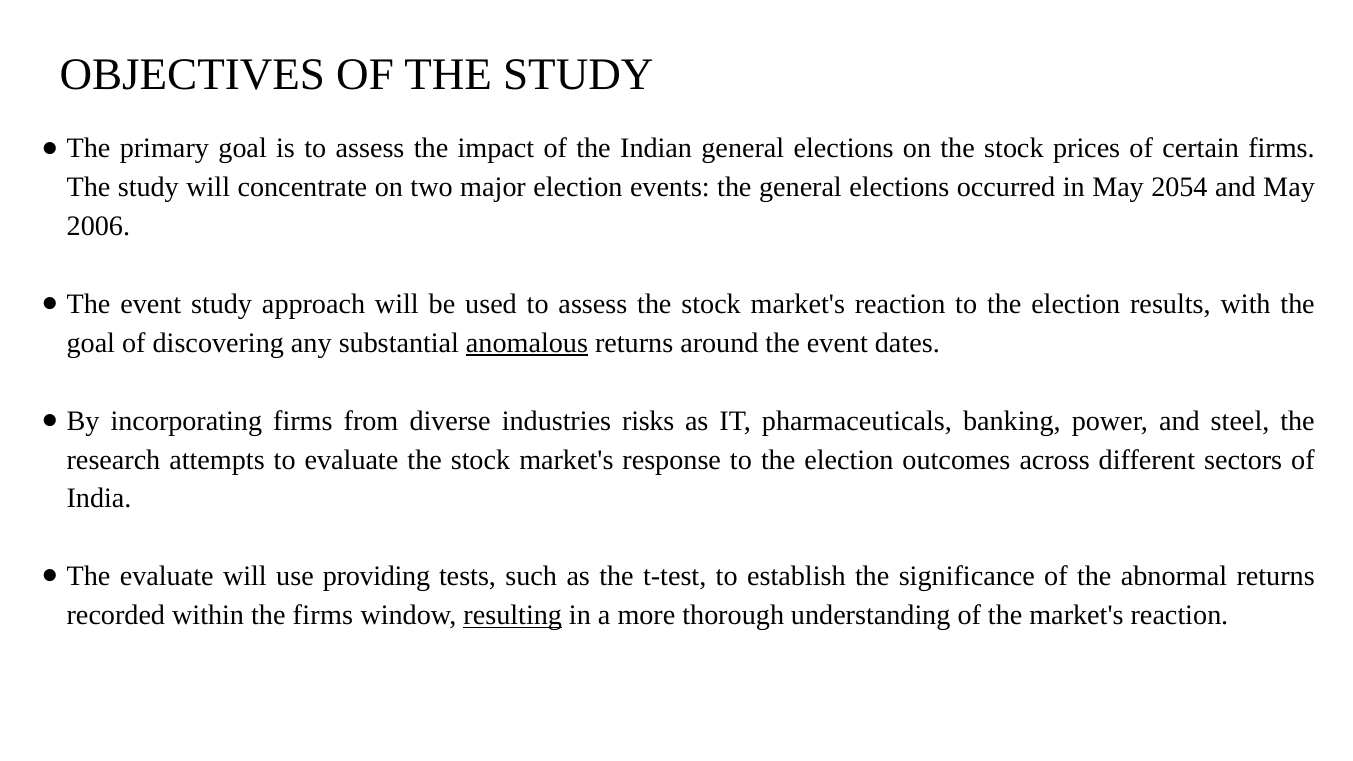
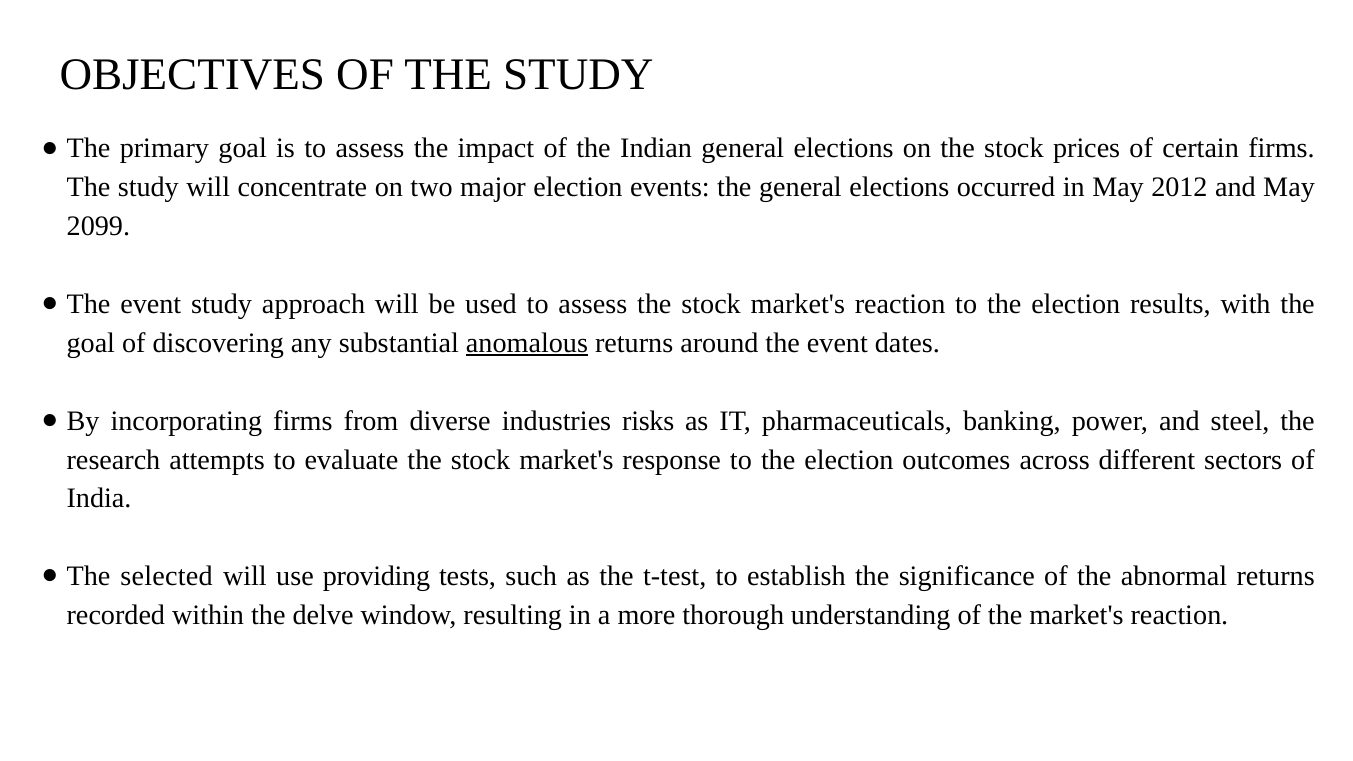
2054: 2054 -> 2012 (1179, 188)
2006: 2006 -> 2099 (98, 226)
The evaluate: evaluate -> selected (167, 576)
the firms: firms -> delve (323, 615)
resulting underline: present -> none (513, 615)
